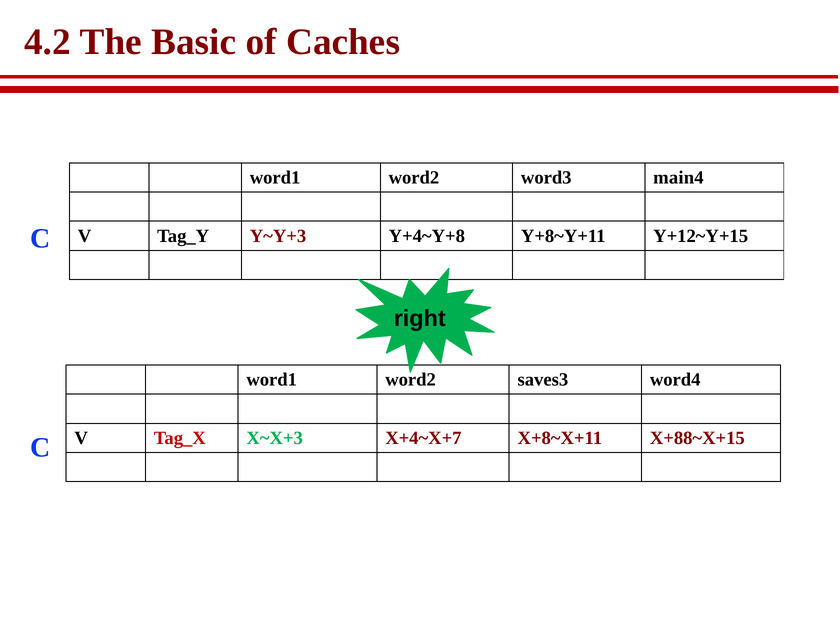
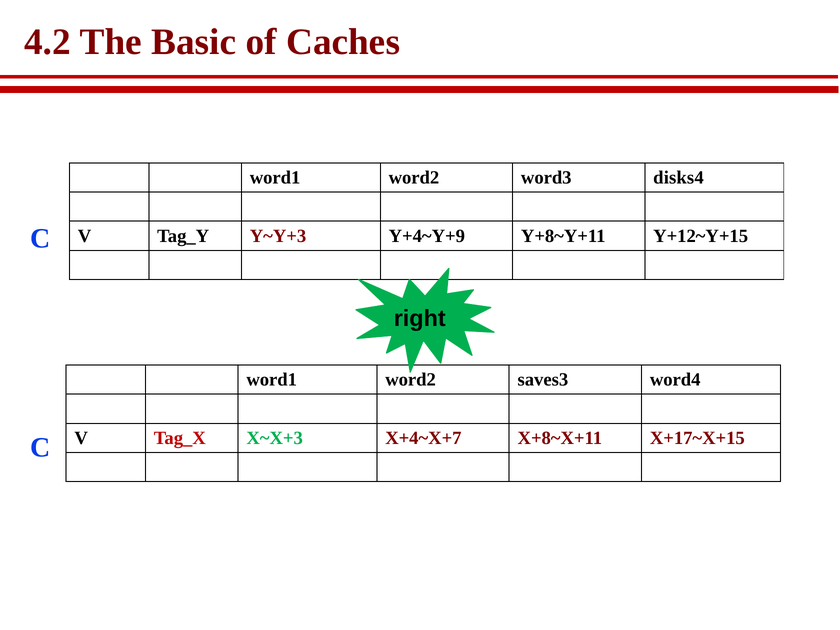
main4: main4 -> disks4 (678, 178)
Y+4~Y+8: Y+4~Y+8 -> Y+4~Y+9 (427, 236)
X+88~X+15: X+88~X+15 -> X+17~X+15 (697, 438)
